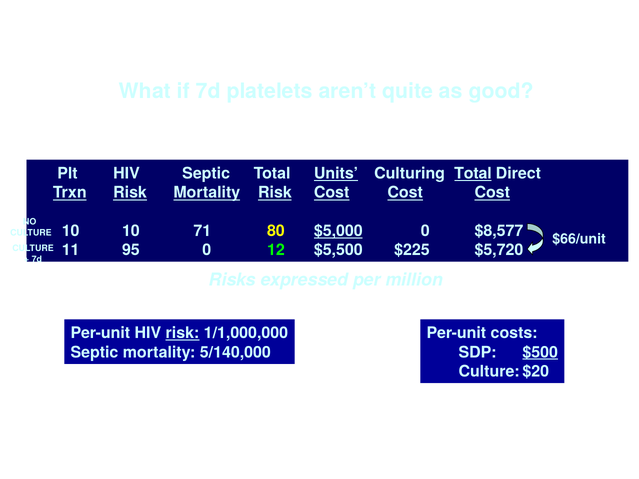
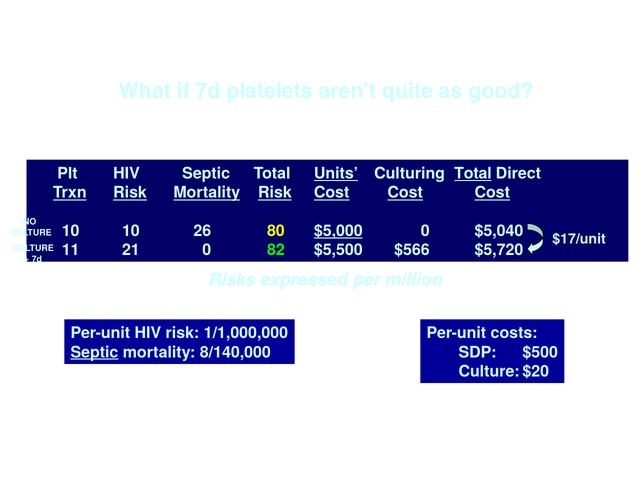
71: 71 -> 26 (202, 231)
$8,577: $8,577 -> $5,040 (499, 231)
$66/unit: $66/unit -> $17/unit (579, 239)
95: 95 -> 21 (131, 250)
12: 12 -> 82 (276, 250)
$225: $225 -> $566 (412, 250)
risk underline: present -> none (182, 333)
Septic underline: none -> present (94, 352)
5/140,000: 5/140,000 -> 8/140,000 (235, 352)
$500 underline: present -> none (540, 352)
